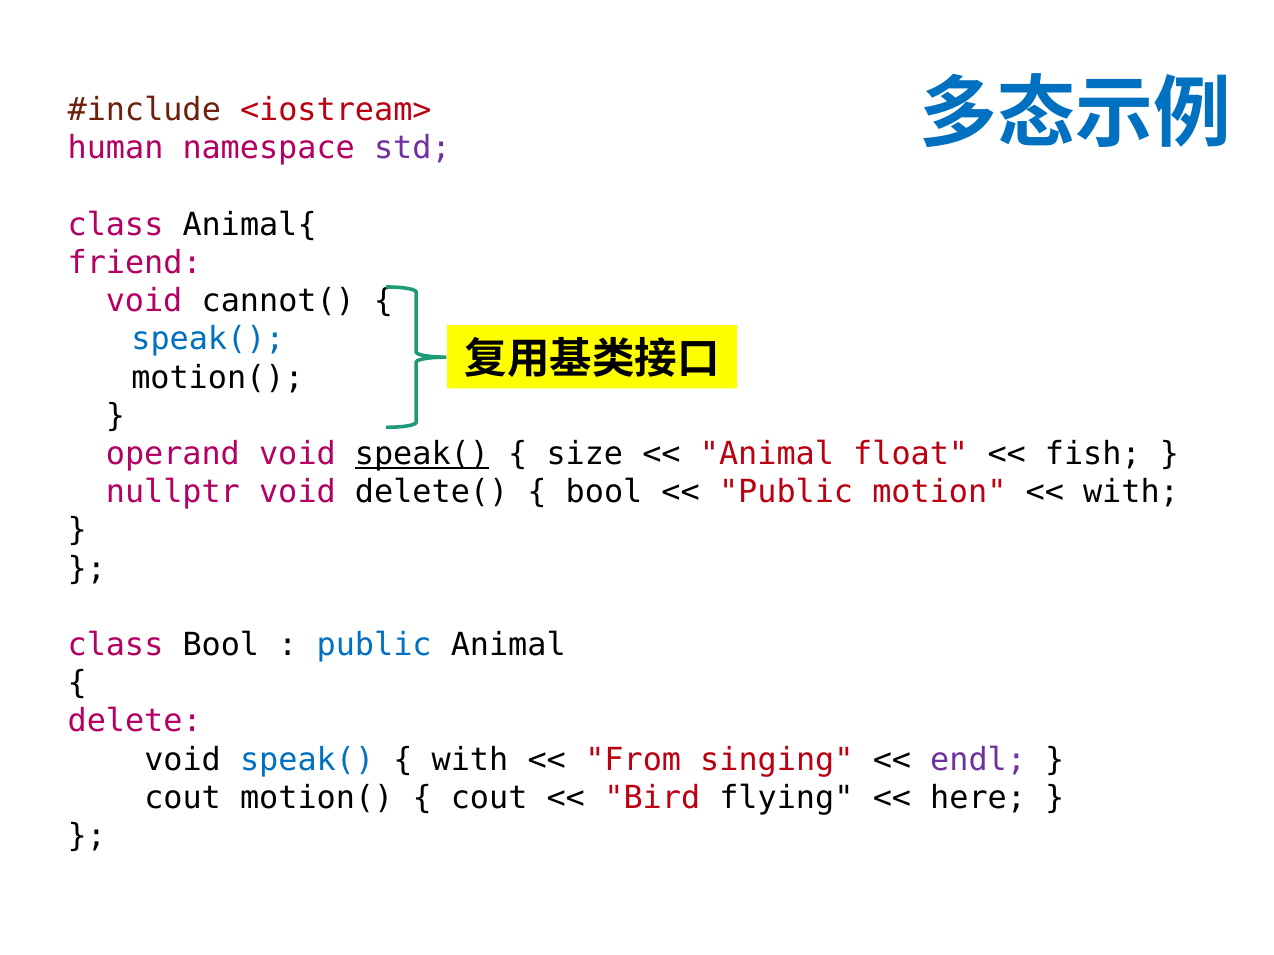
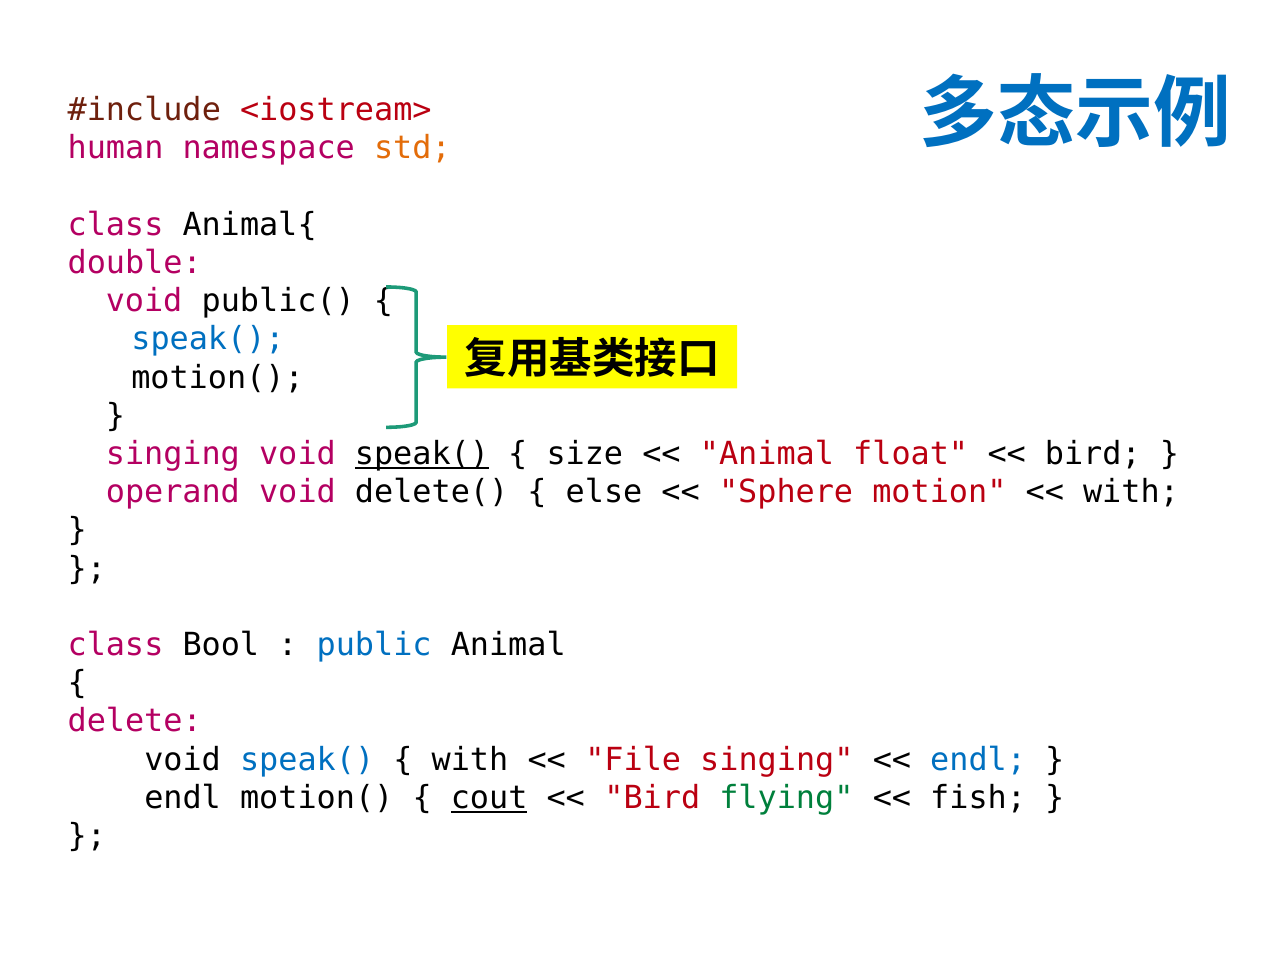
std colour: purple -> orange (412, 149)
friend: friend -> double (135, 263)
cannot(: cannot( -> public( (278, 301)
operand: operand -> singing (173, 454)
fish: fish -> bird (1093, 454)
nullptr: nullptr -> operand (173, 493)
bool: bool -> else (604, 493)
Public: Public -> Sphere (786, 493)
From: From -> File (633, 760)
endl colour: purple -> blue (978, 760)
cout: cout -> endl (183, 798)
cout underline: none -> present (489, 798)
flying colour: black -> green (786, 798)
here: here -> fish (978, 798)
